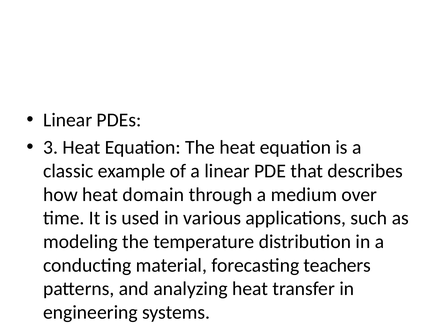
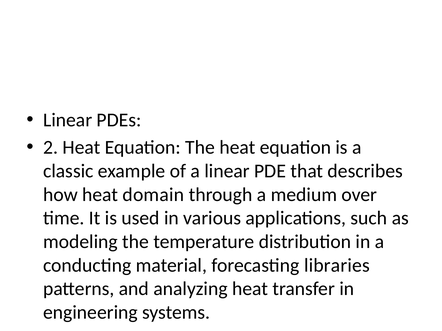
3: 3 -> 2 (51, 148)
teachers: teachers -> libraries (337, 266)
